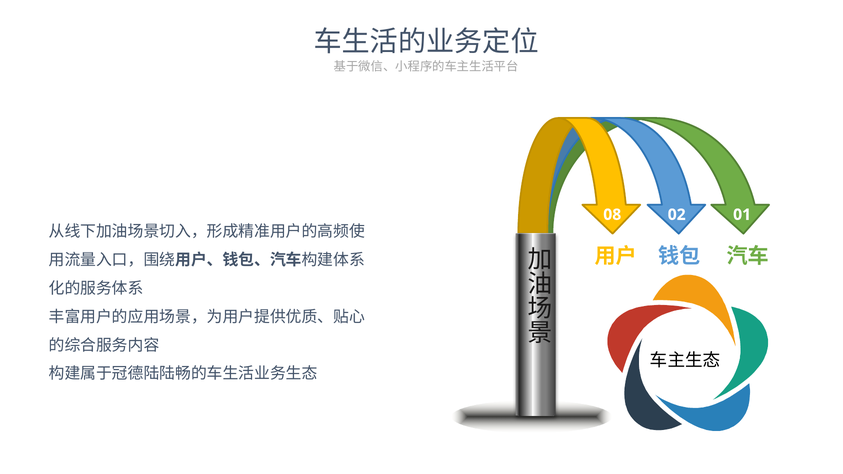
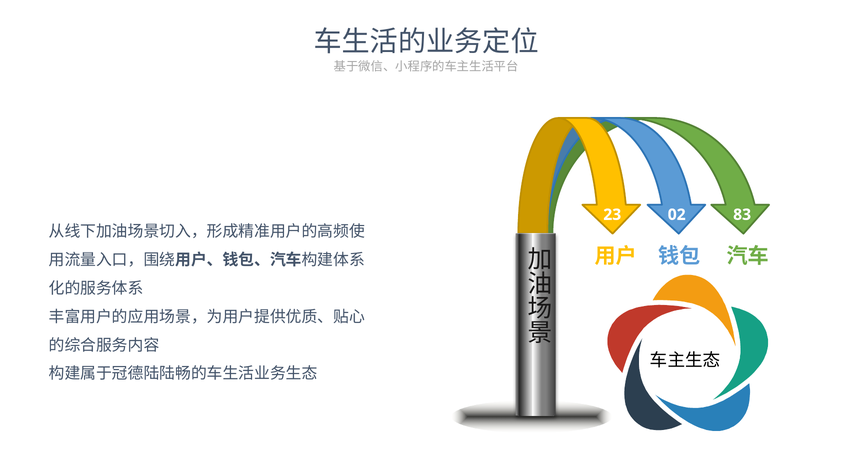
08: 08 -> 23 (612, 215)
02 01: 01 -> 83 (742, 215)
